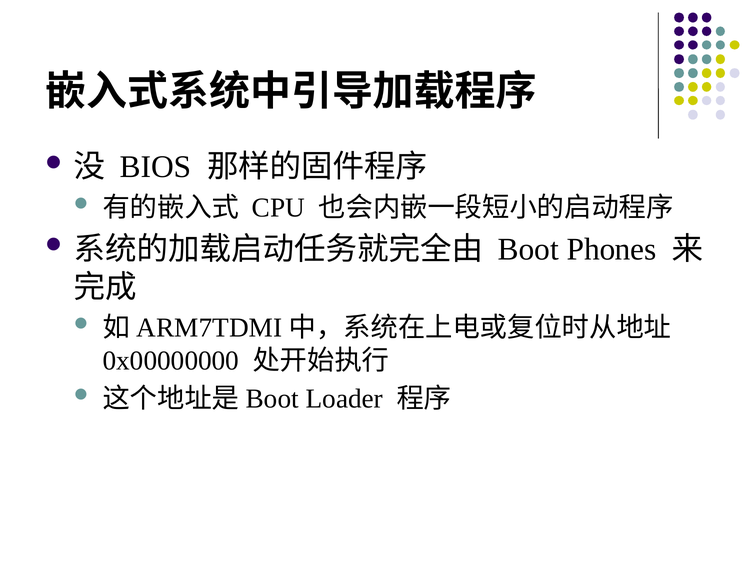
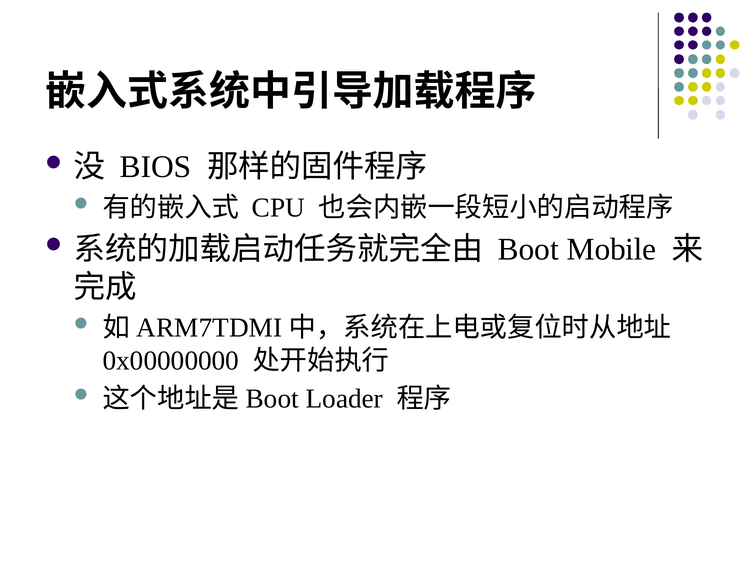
Phones: Phones -> Mobile (612, 249)
